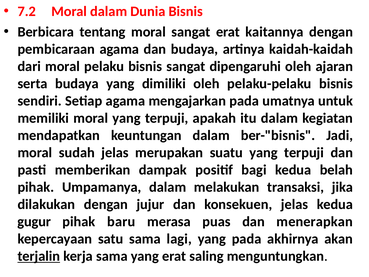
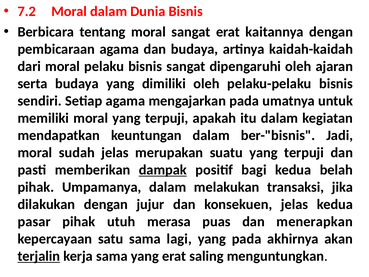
dampak underline: none -> present (163, 170)
gugur: gugur -> pasar (34, 222)
baru: baru -> utuh (121, 222)
